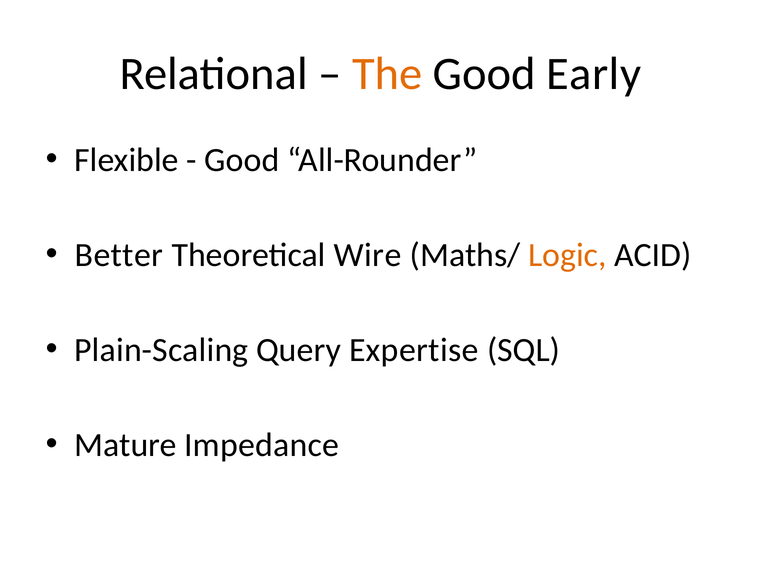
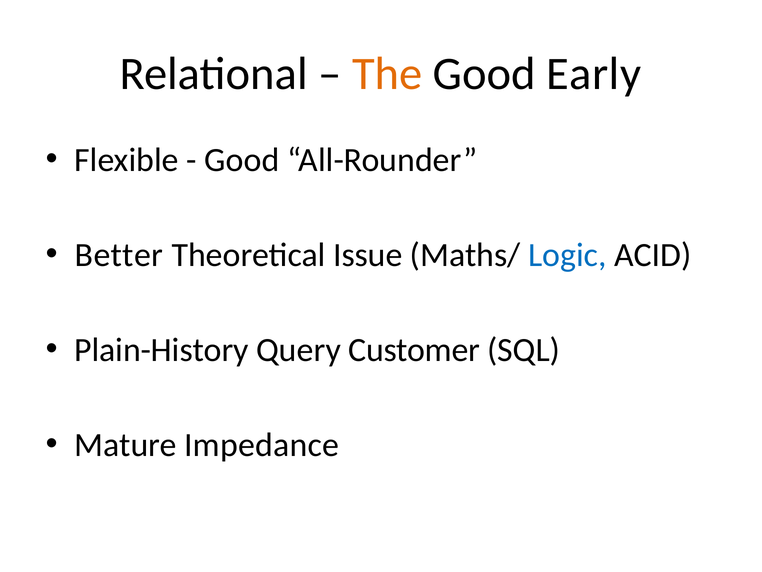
Wire: Wire -> Issue (368, 255)
Logic colour: orange -> blue (567, 255)
Plain-Scaling: Plain-Scaling -> Plain-History (161, 350)
Expertise: Expertise -> Customer (414, 350)
